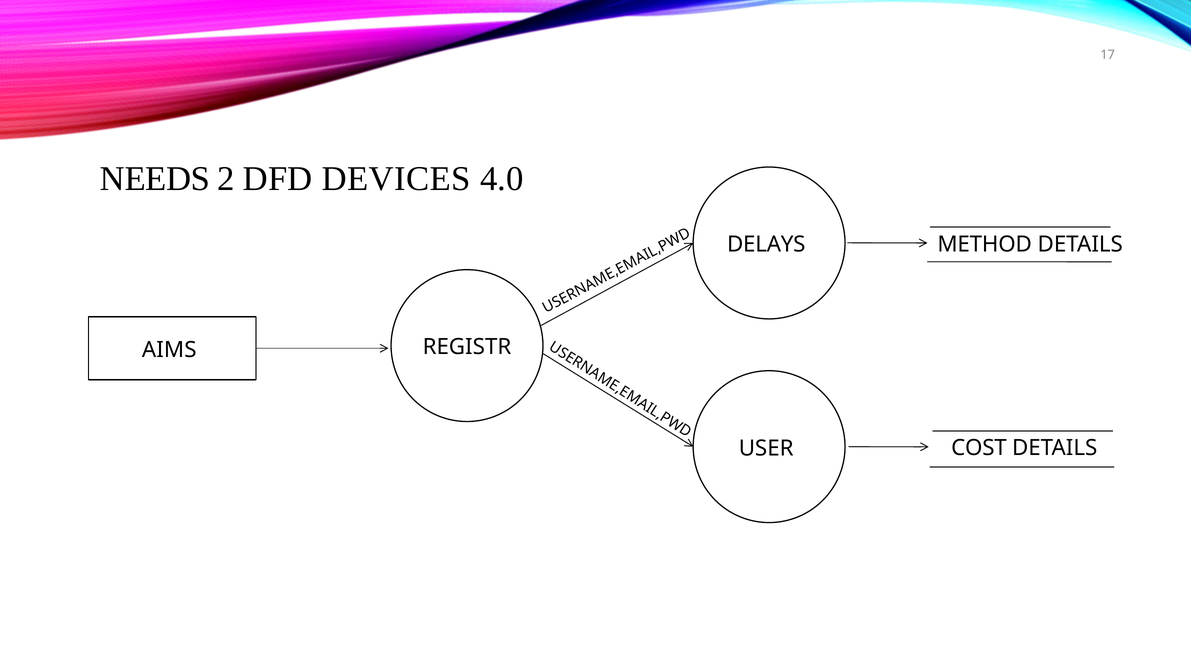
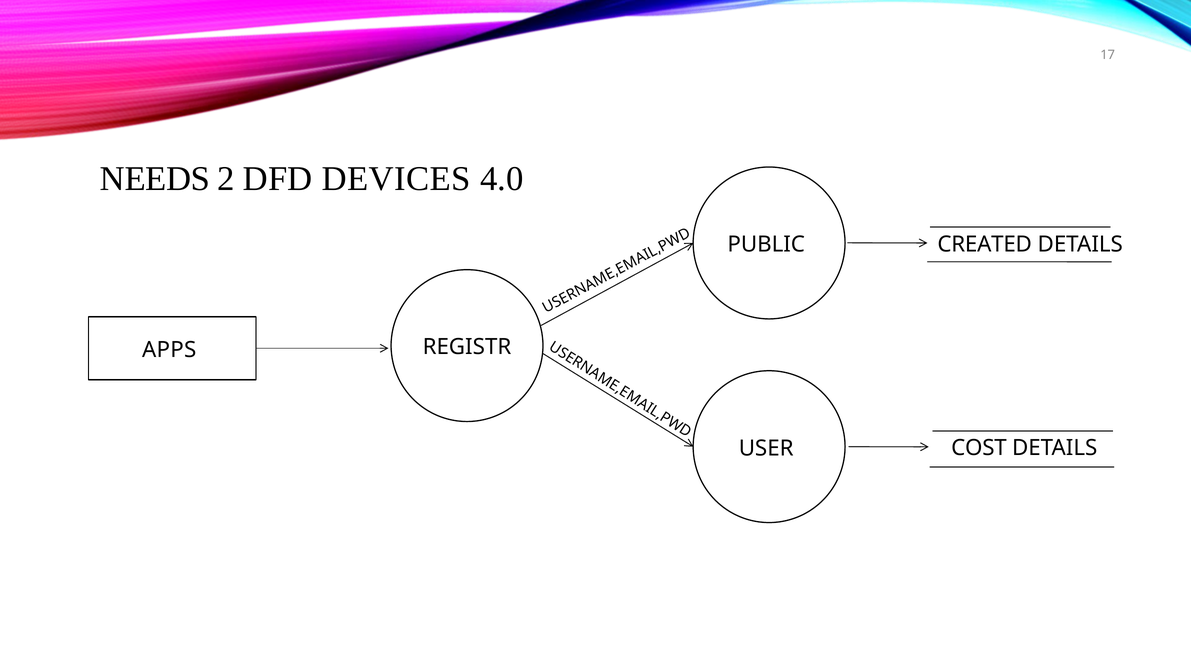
METHOD: METHOD -> CREATED (985, 244)
DELAYS: DELAYS -> PUBLIC (766, 244)
AIMS: AIMS -> APPS (169, 350)
